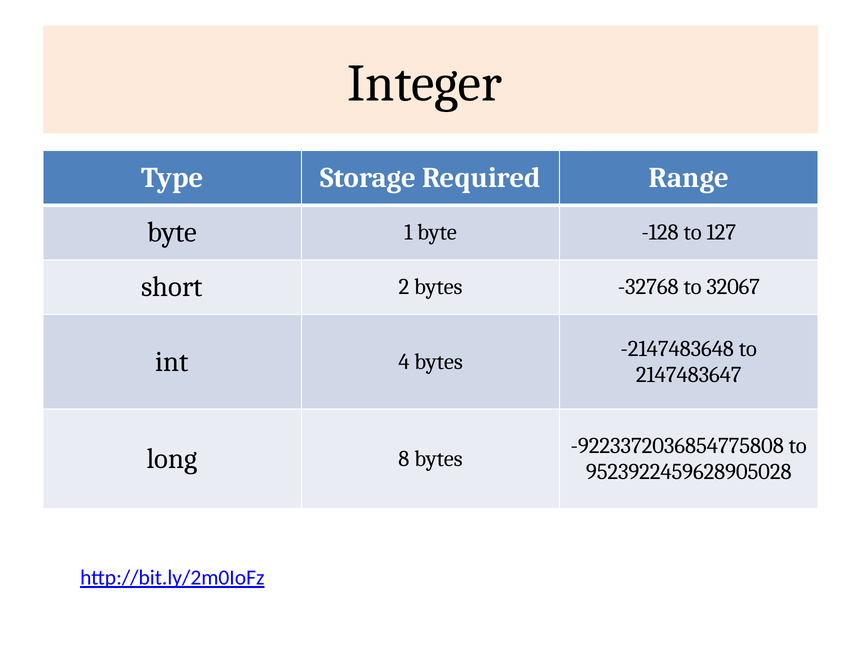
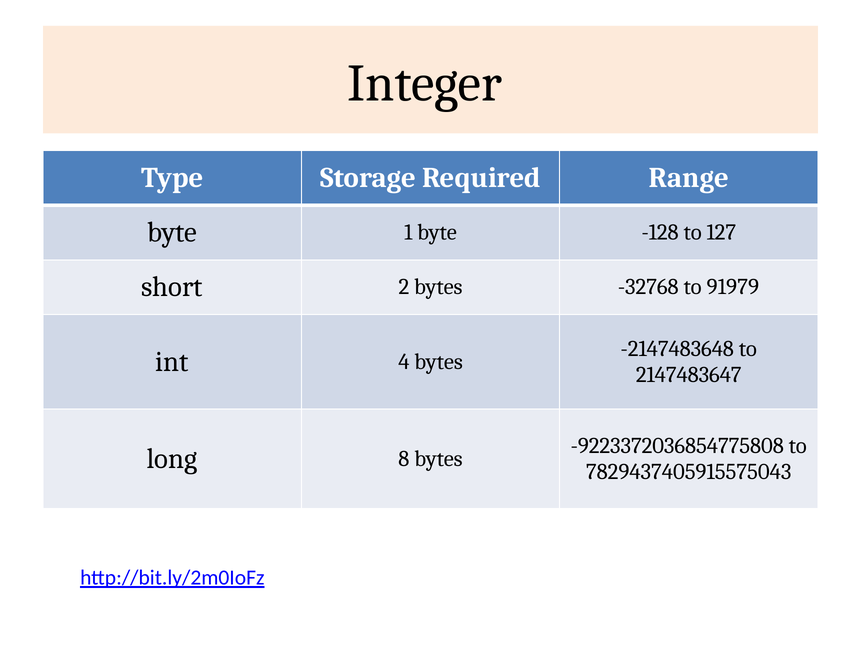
32067: 32067 -> 91979 (733, 287)
9523922459628905028: 9523922459628905028 -> 7829437405915575043 (689, 472)
